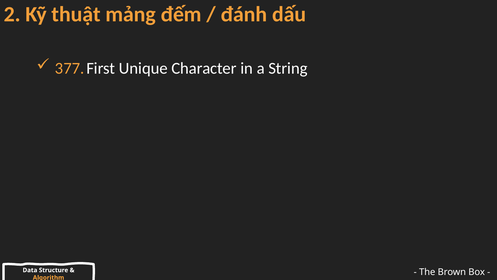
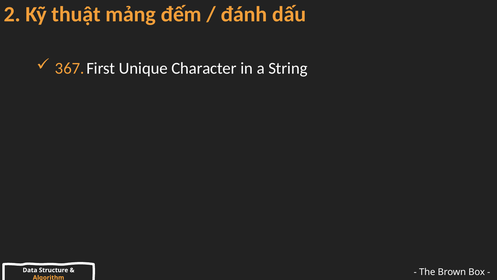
377: 377 -> 367 (70, 68)
